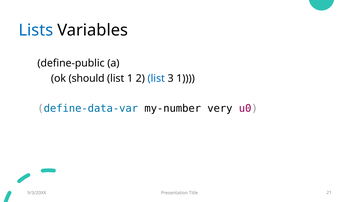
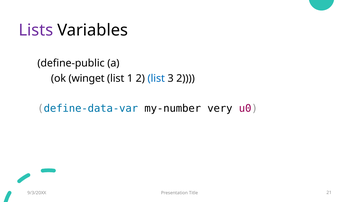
Lists colour: blue -> purple (36, 30)
should: should -> winget (87, 78)
3 1: 1 -> 2 (186, 78)
